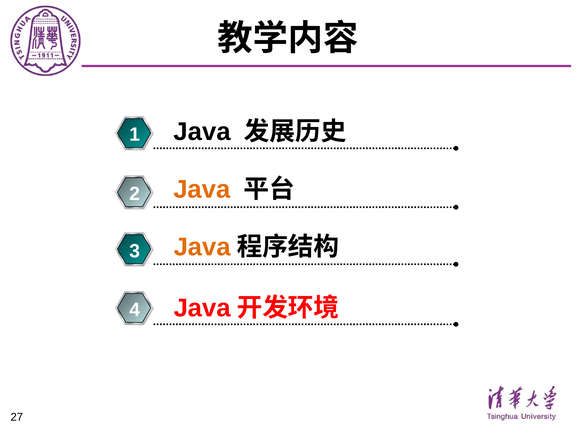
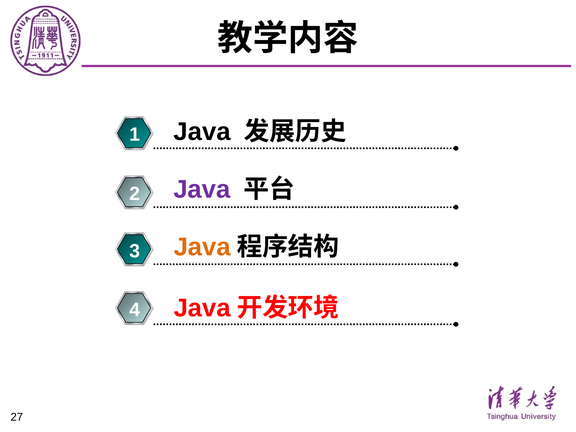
Java colour: orange -> purple (202, 189)
